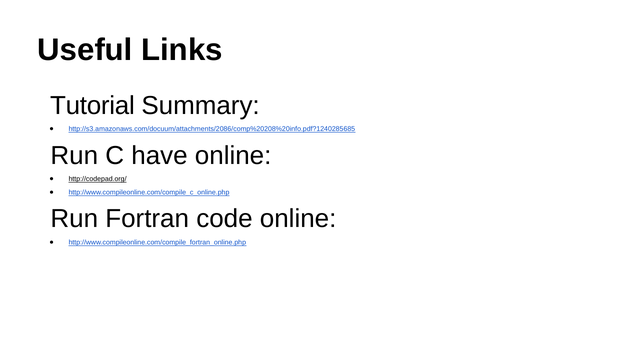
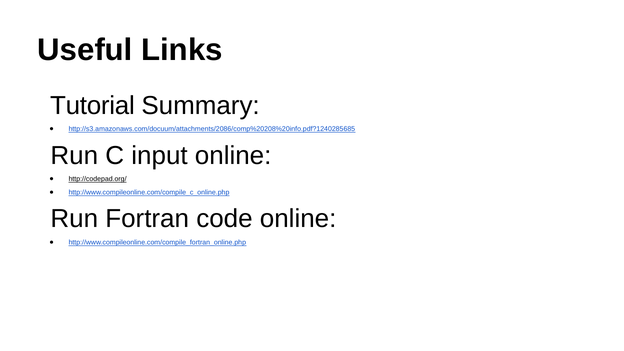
have: have -> input (159, 155)
